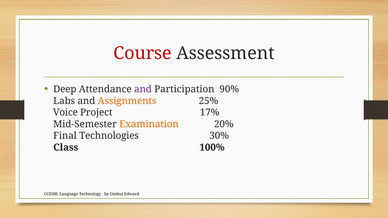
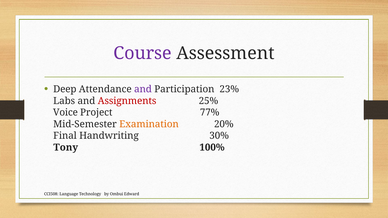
Course colour: red -> purple (143, 53)
90%: 90% -> 23% (229, 89)
Assignments colour: orange -> red (127, 101)
17%: 17% -> 77% (210, 113)
Technologies: Technologies -> Handwriting (109, 136)
Class: Class -> Tony (66, 148)
